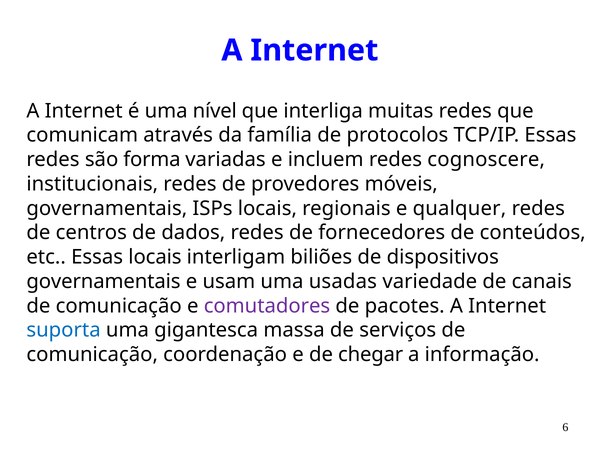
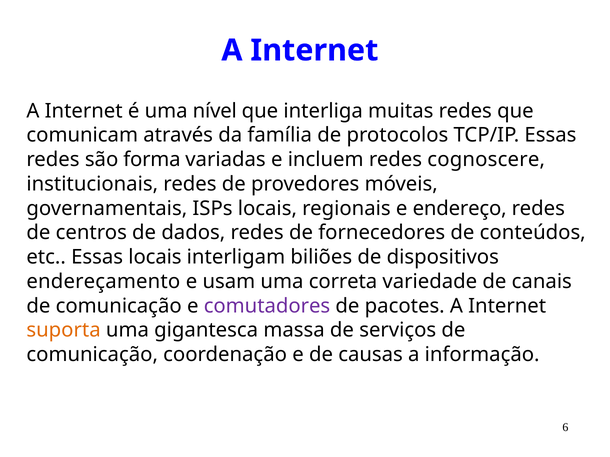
qualquer: qualquer -> endereço (460, 209)
governamentais: governamentais -> endereçamento (103, 282)
usadas: usadas -> correta (343, 282)
suporta colour: blue -> orange (64, 331)
chegar: chegar -> causas (371, 355)
